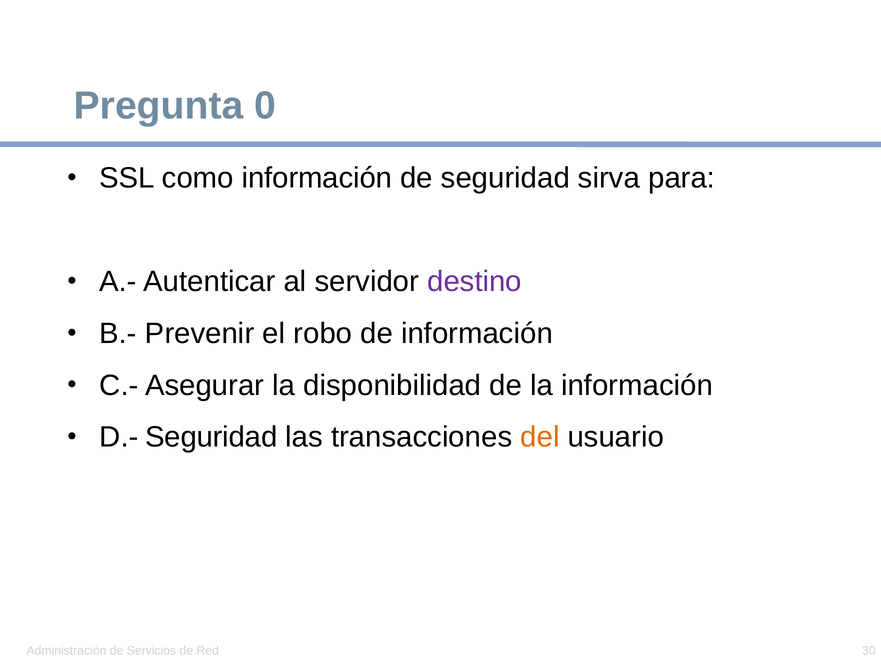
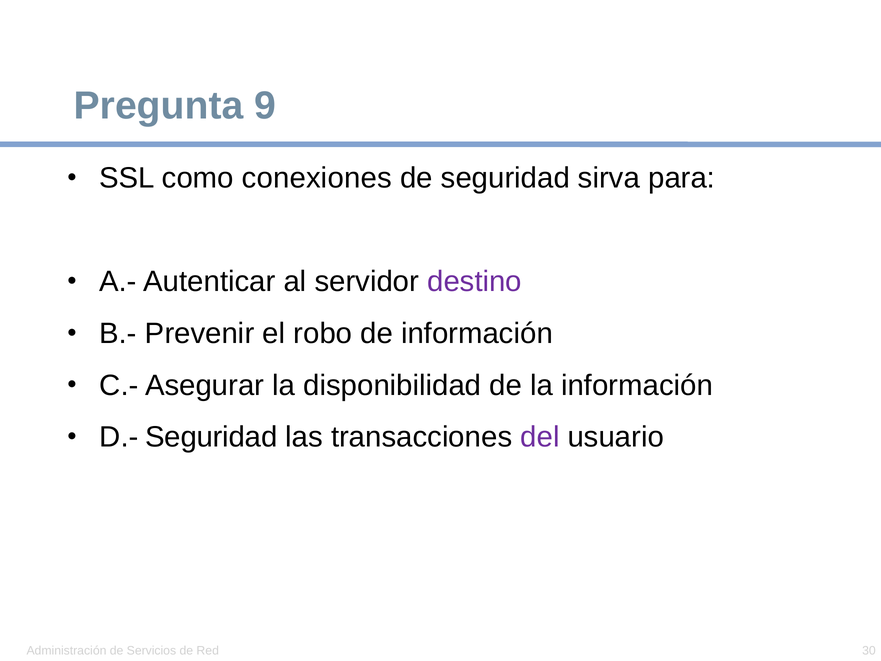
0: 0 -> 9 (265, 106)
como información: información -> conexiones (317, 178)
del colour: orange -> purple (540, 437)
